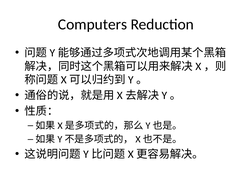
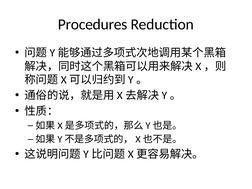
Computers: Computers -> Procedures (93, 24)
